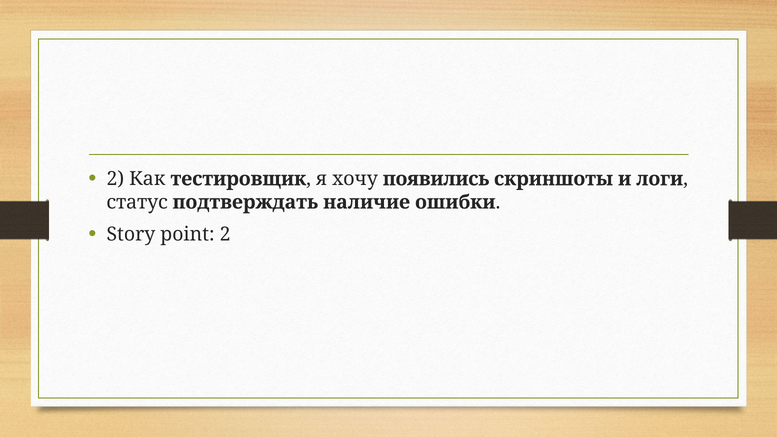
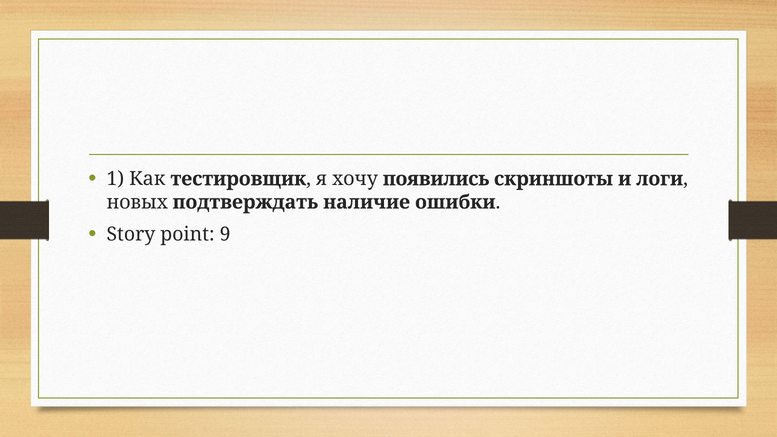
2: 2 -> 1 (115, 179)
статус: статус -> новых (137, 202)
point 2: 2 -> 9 (225, 234)
